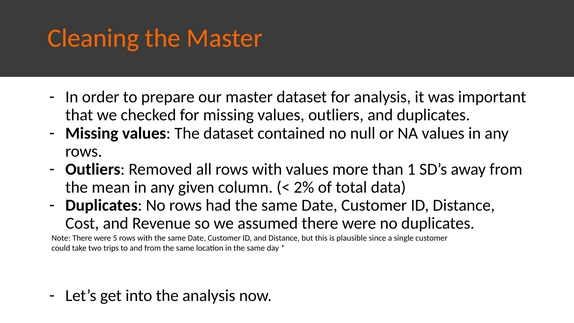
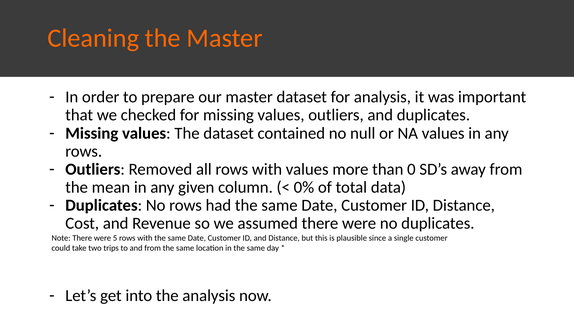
1: 1 -> 0 (411, 169)
2%: 2% -> 0% (304, 187)
